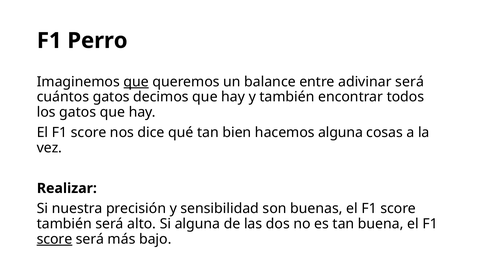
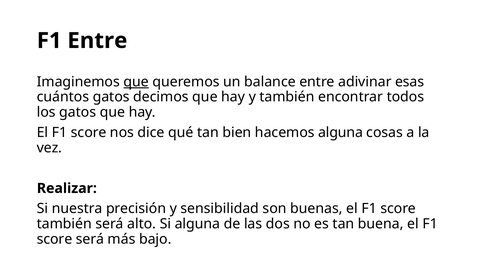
F1 Perro: Perro -> Entre (97, 41)
adivinar será: será -> esas (410, 82)
score underline: present -> none (55, 239)
